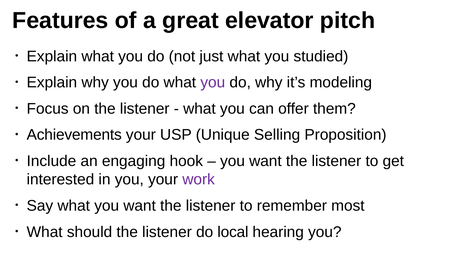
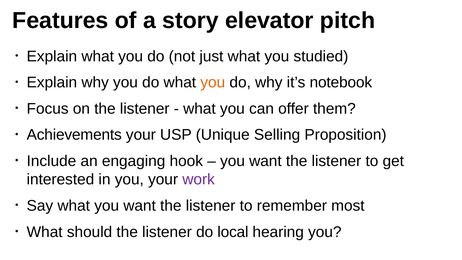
great: great -> story (191, 21)
you colour: purple -> orange (213, 82)
modeling: modeling -> notebook (341, 82)
